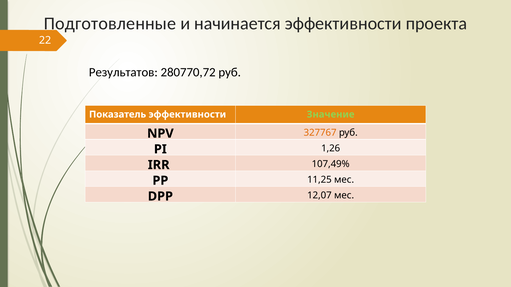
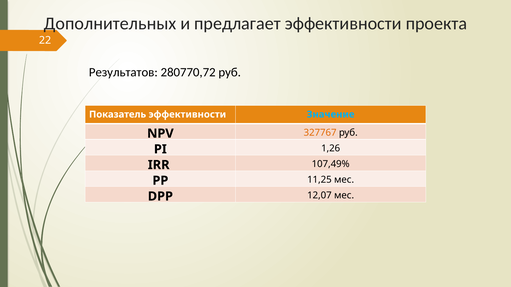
Подготовленные: Подготовленные -> Дополнительных (110, 24)
начинается: начинается -> предлагает (237, 24)
Значение colour: light green -> light blue (331, 115)
